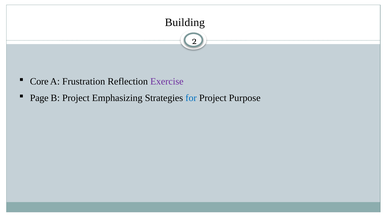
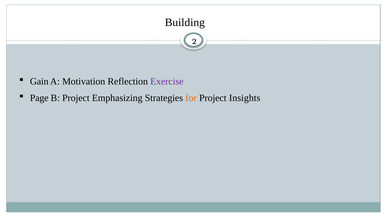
Core: Core -> Gain (39, 82)
Frustration: Frustration -> Motivation (84, 82)
for colour: blue -> orange (191, 98)
Purpose: Purpose -> Insights (245, 98)
